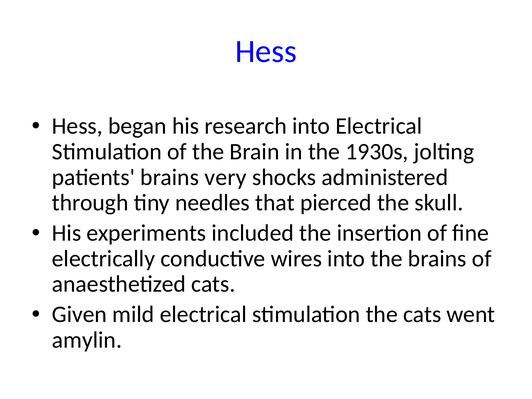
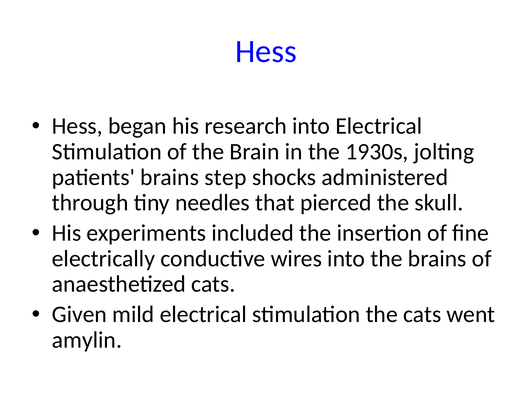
very: very -> step (225, 177)
